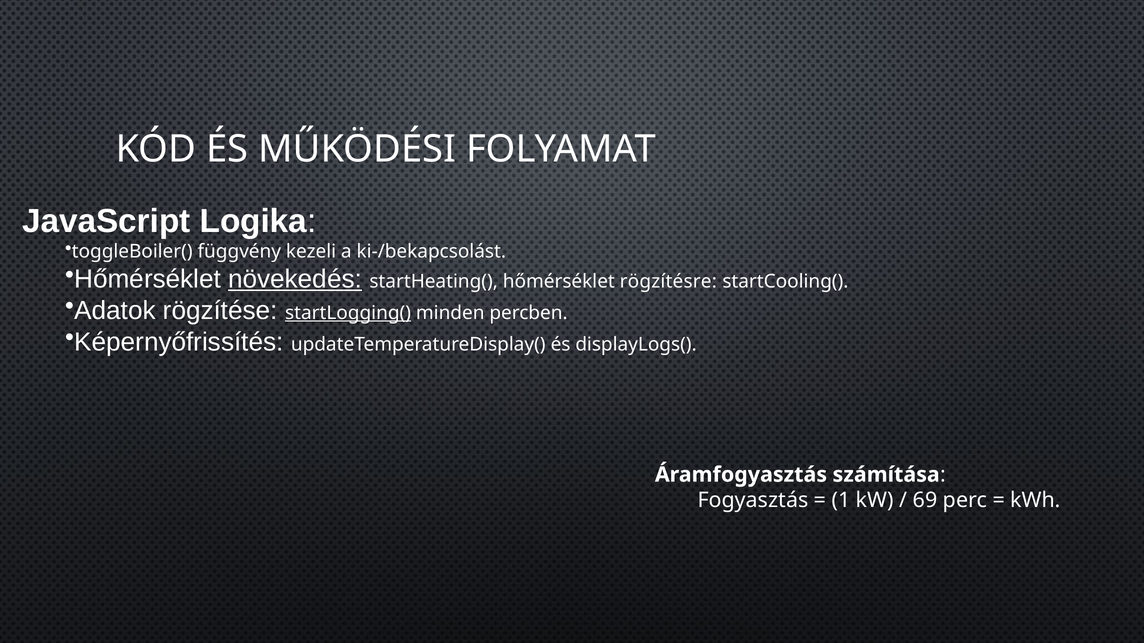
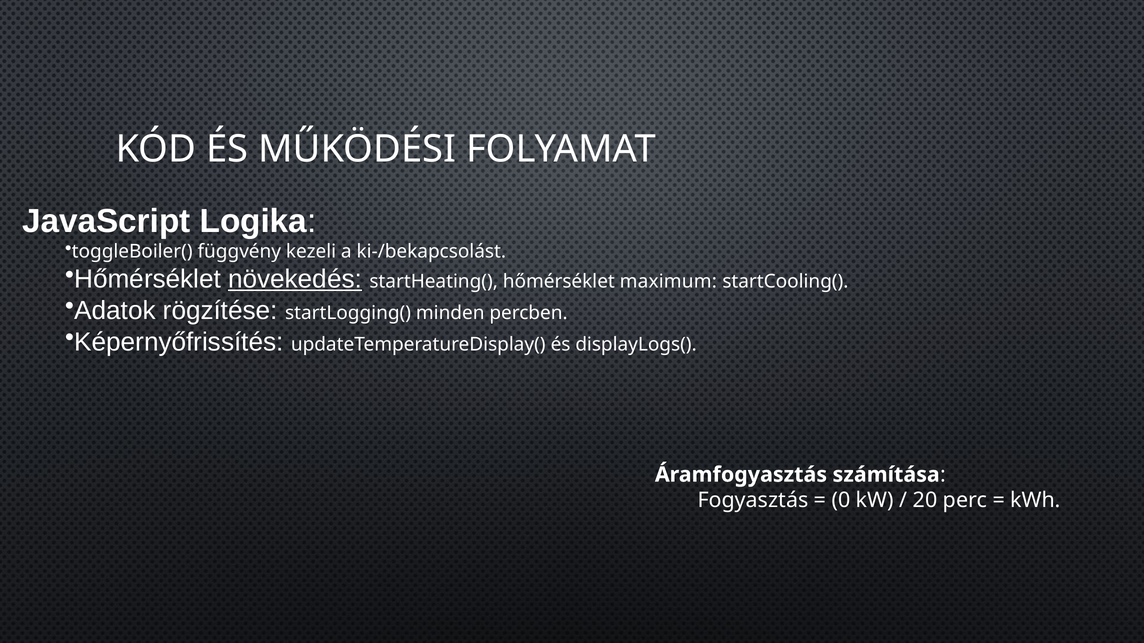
rögzítésre: rögzítésre -> maximum (668, 282)
startLogging( underline: present -> none (348, 313)
1: 1 -> 0 (841, 501)
69: 69 -> 20 (925, 501)
